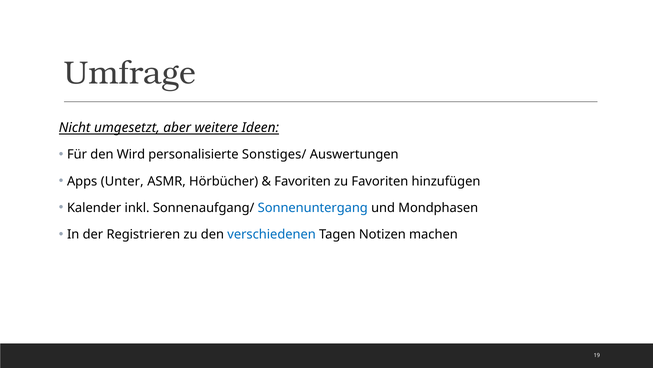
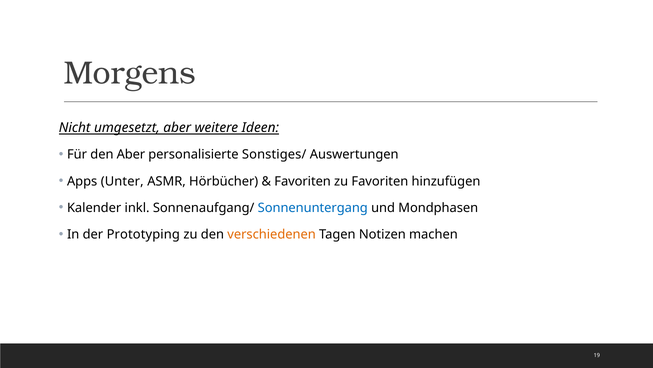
Umfrage: Umfrage -> Morgens (130, 73)
den Wird: Wird -> Aber (131, 154)
Registrieren: Registrieren -> Prototyping (143, 234)
verschiedenen colour: blue -> orange (272, 234)
